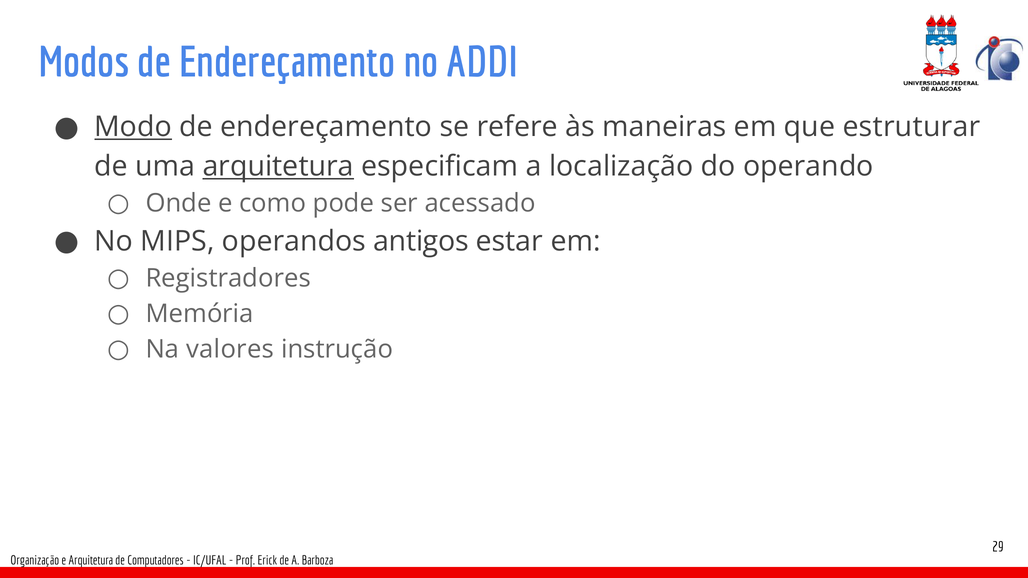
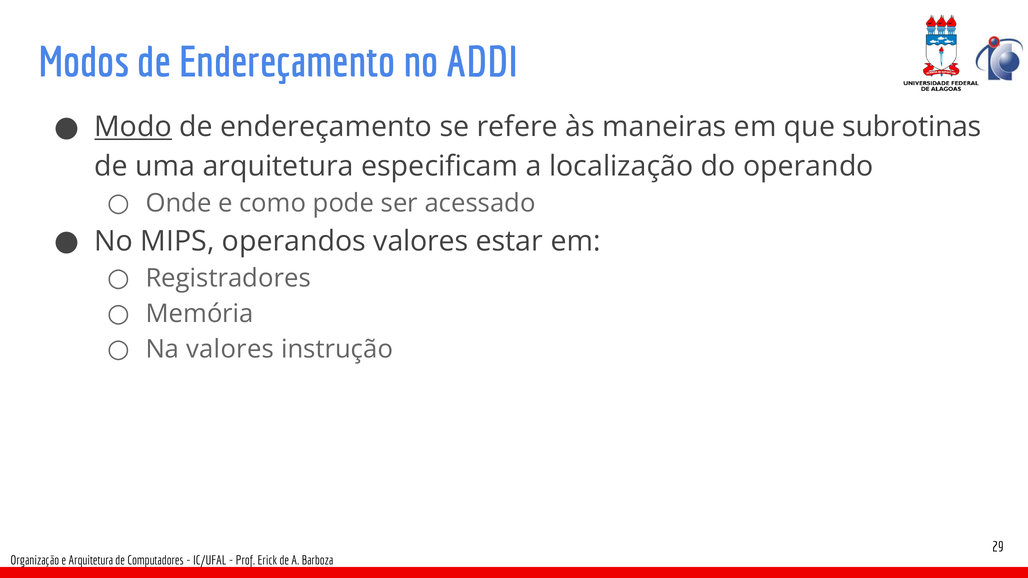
estruturar: estruturar -> subrotinas (912, 127)
arquitetura underline: present -> none (278, 166)
operandos antigos: antigos -> valores (421, 241)
